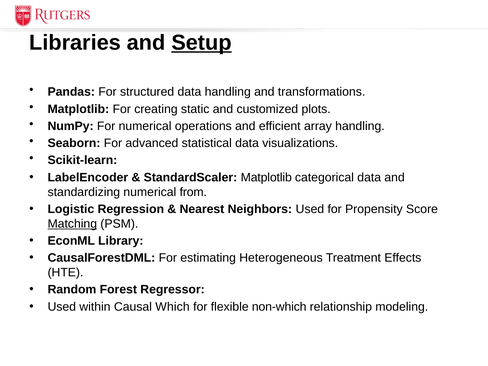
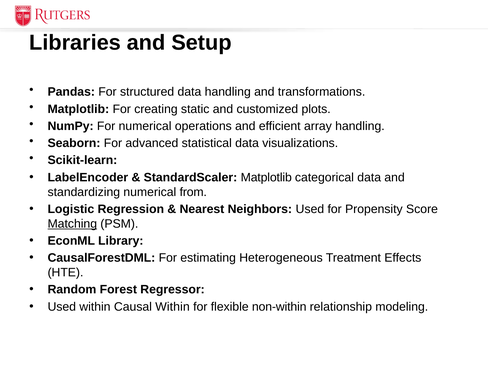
Setup underline: present -> none (202, 43)
Causal Which: Which -> Within (172, 307)
non-which: non-which -> non-within (279, 307)
